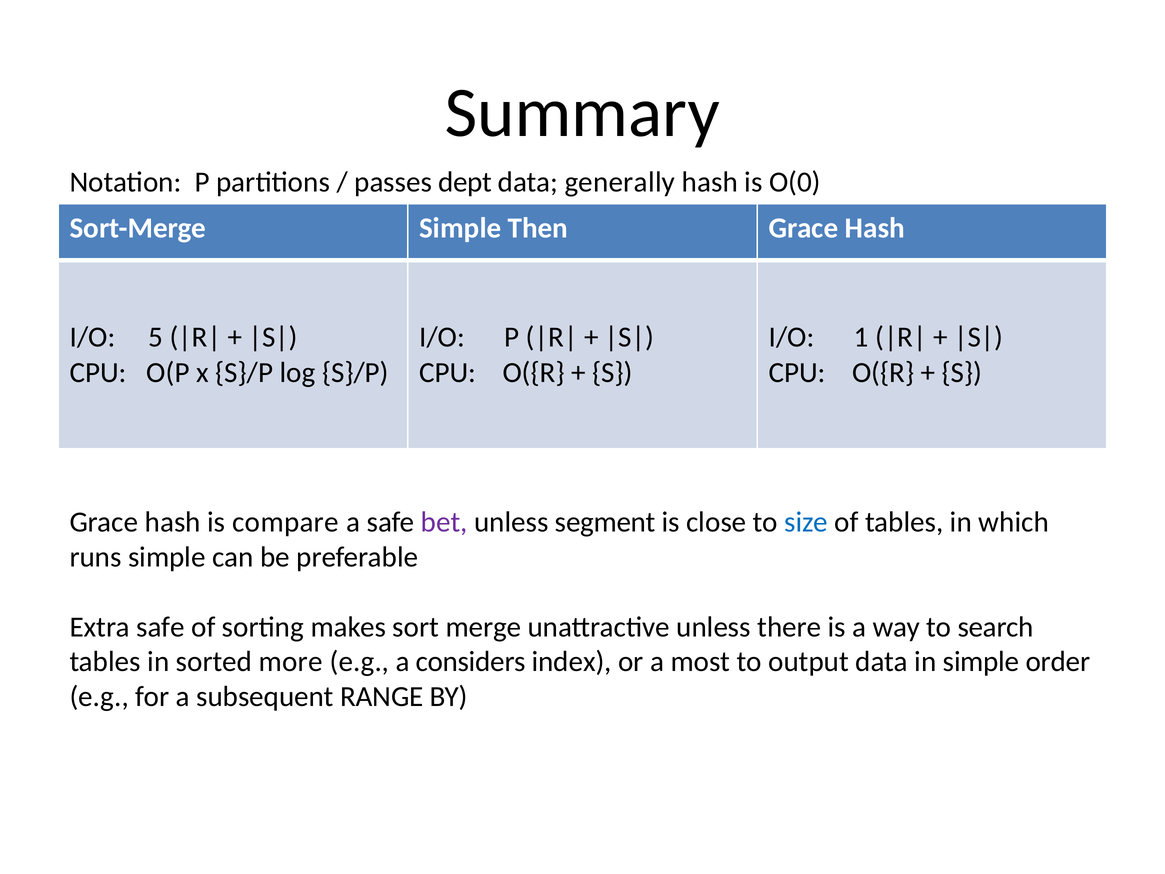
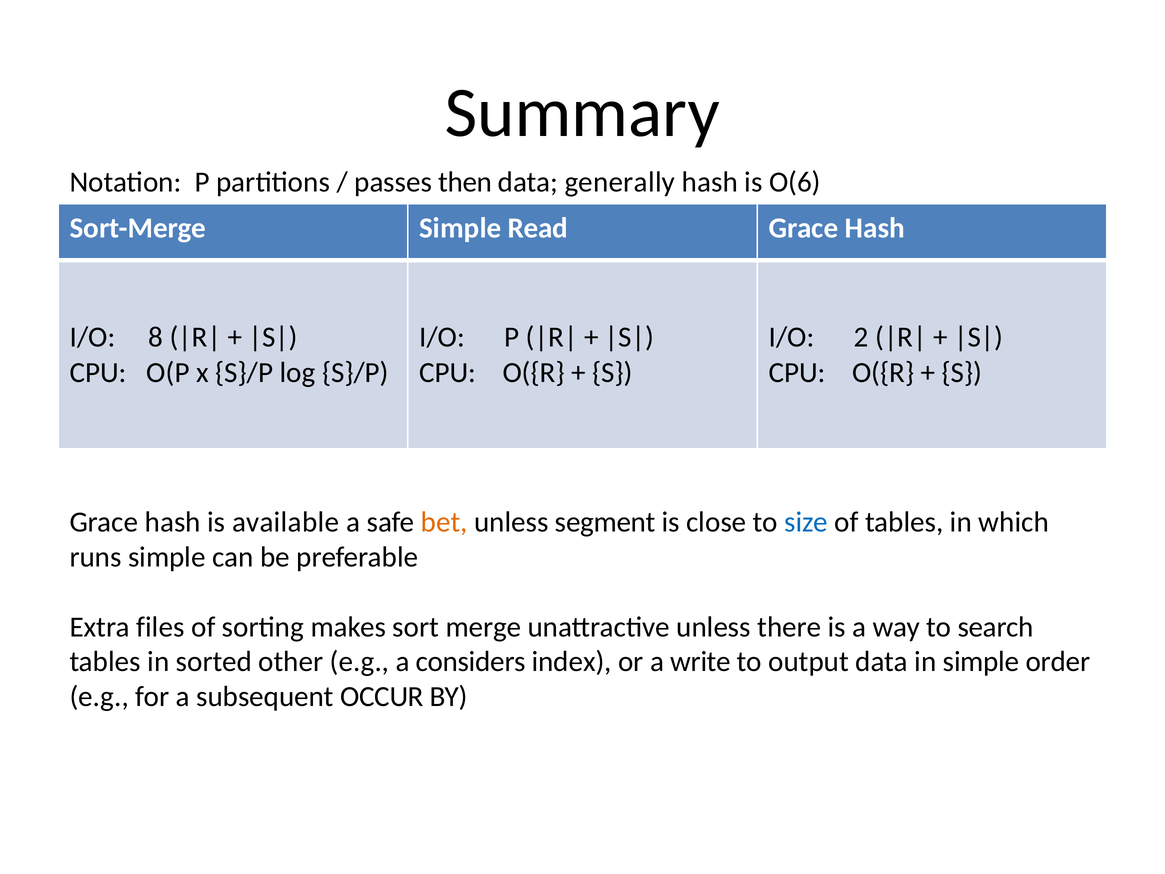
dept: dept -> then (465, 182)
O(0: O(0 -> O(6 (795, 182)
Then: Then -> Read (538, 228)
5: 5 -> 8 (156, 337)
1: 1 -> 2 (861, 337)
compare: compare -> available (286, 522)
bet colour: purple -> orange (444, 522)
Extra safe: safe -> files (160, 627)
more: more -> other (291, 662)
most: most -> write (701, 662)
RANGE: RANGE -> OCCUR (382, 697)
